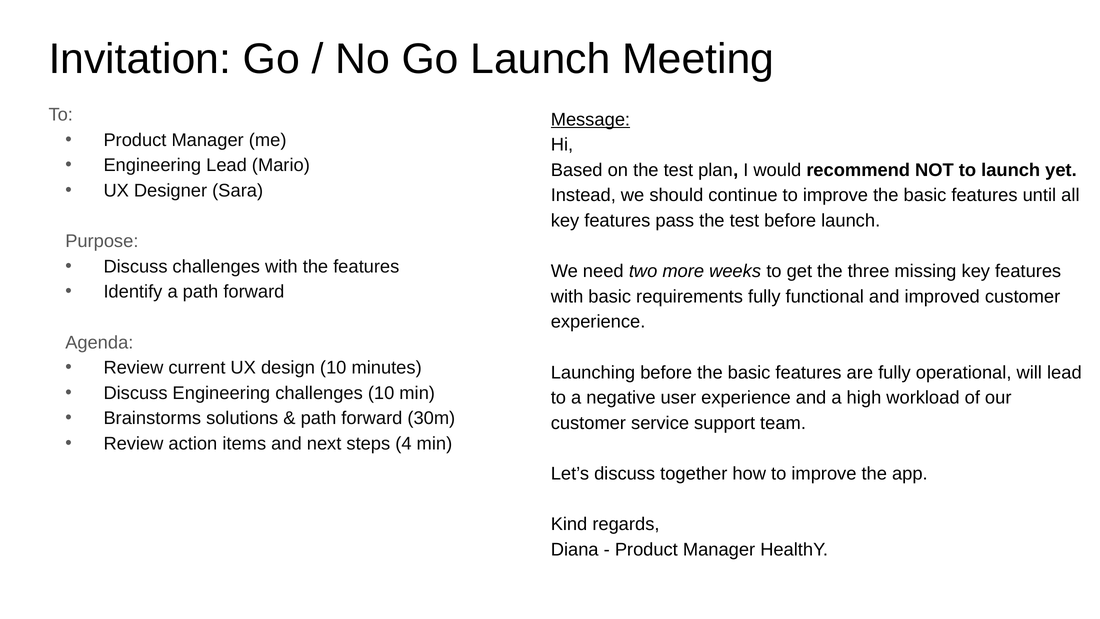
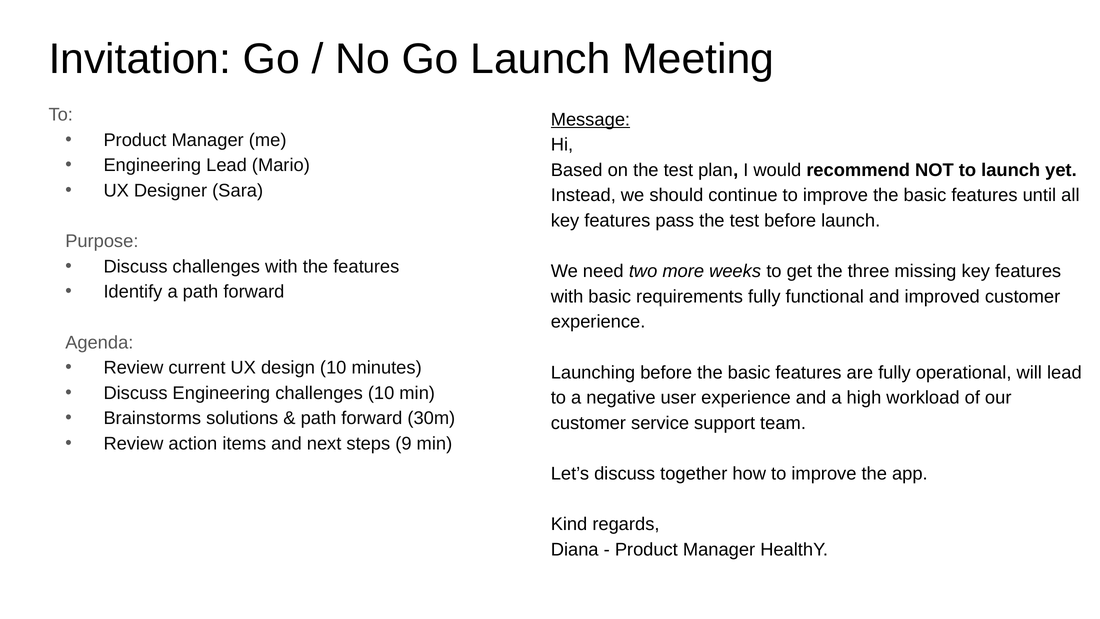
4: 4 -> 9 (403, 444)
